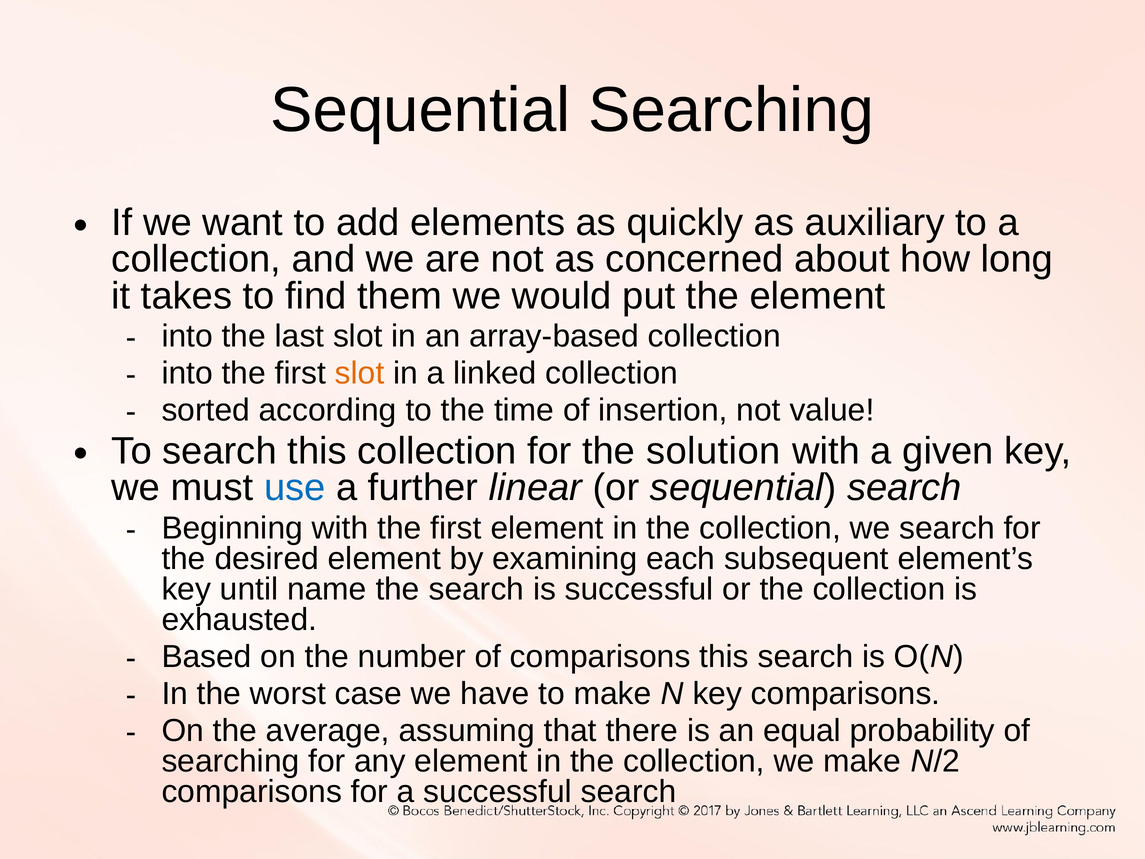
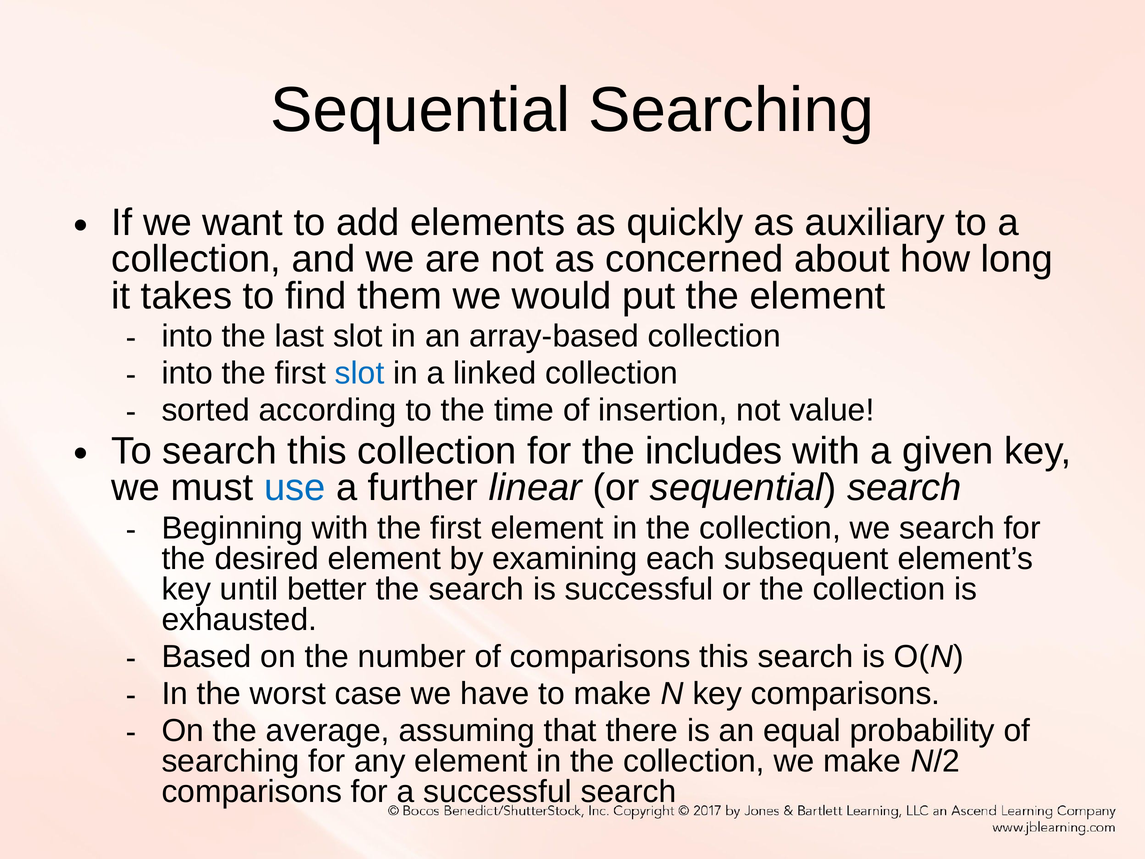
slot colour: orange -> blue (360, 373)
solution: solution -> includes (714, 451)
name: name -> better (327, 589)
